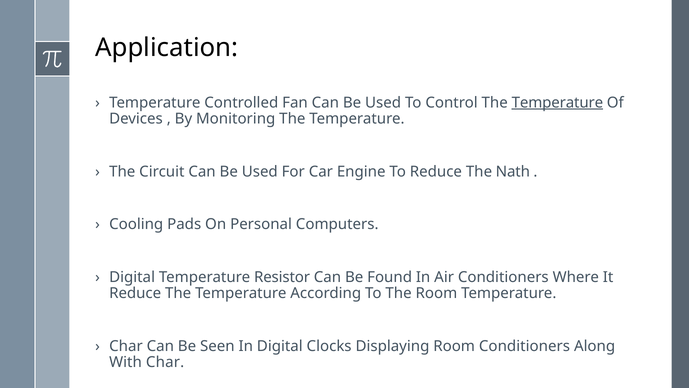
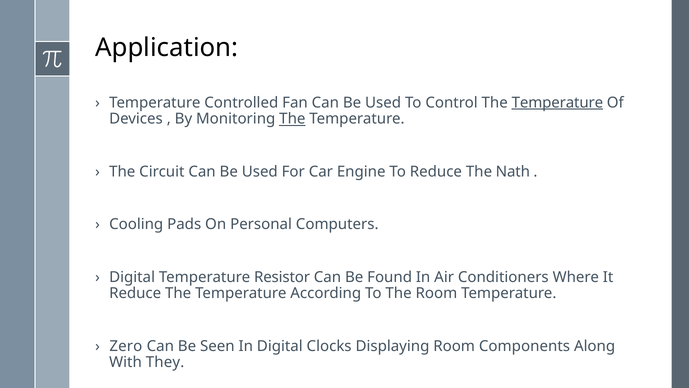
The underline: none -> present (292, 119)
Char: Char -> Zero (126, 346)
Room Conditioners: Conditioners -> Components (525, 346)
With Char: Char -> They (165, 362)
